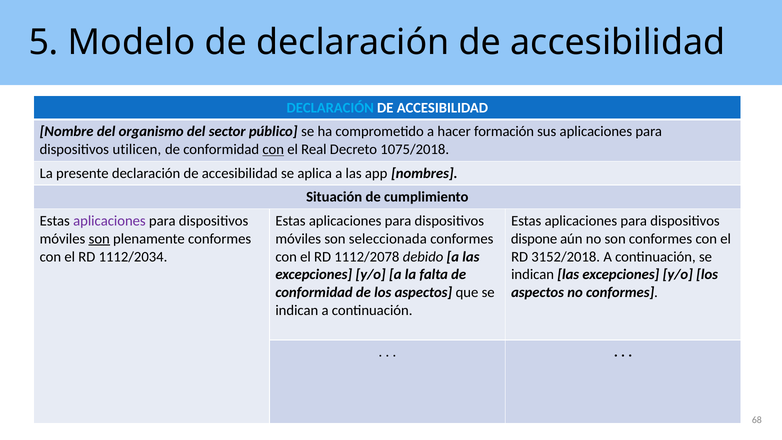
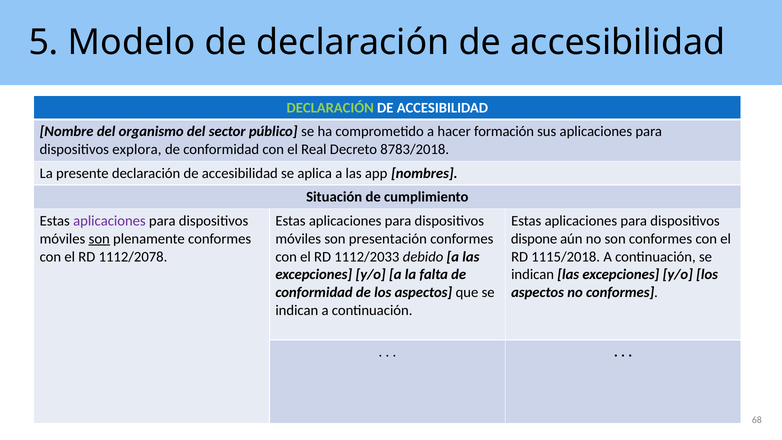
DECLARACIÓN colour: light blue -> light green (330, 108)
utilicen: utilicen -> explora (137, 149)
con underline: present -> none (273, 149)
1075/2018: 1075/2018 -> 8783/2018 (415, 149)
seleccionada: seleccionada -> presentación (388, 239)
1112/2034: 1112/2034 -> 1112/2078 (133, 257)
1112/2078: 1112/2078 -> 1112/2033 (367, 257)
3152/2018: 3152/2018 -> 1115/2018 (566, 257)
